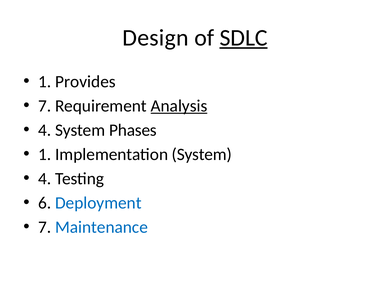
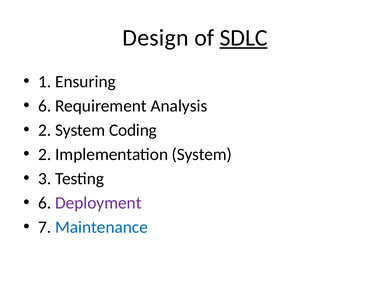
Provides: Provides -> Ensuring (85, 82)
7: 7 -> 6 (45, 106)
Analysis underline: present -> none (179, 106)
4: 4 -> 2 (45, 130)
Phases: Phases -> Coding (133, 130)
1: 1 -> 2 (45, 155)
4: 4 -> 3 (45, 179)
Deployment colour: blue -> purple (98, 203)
